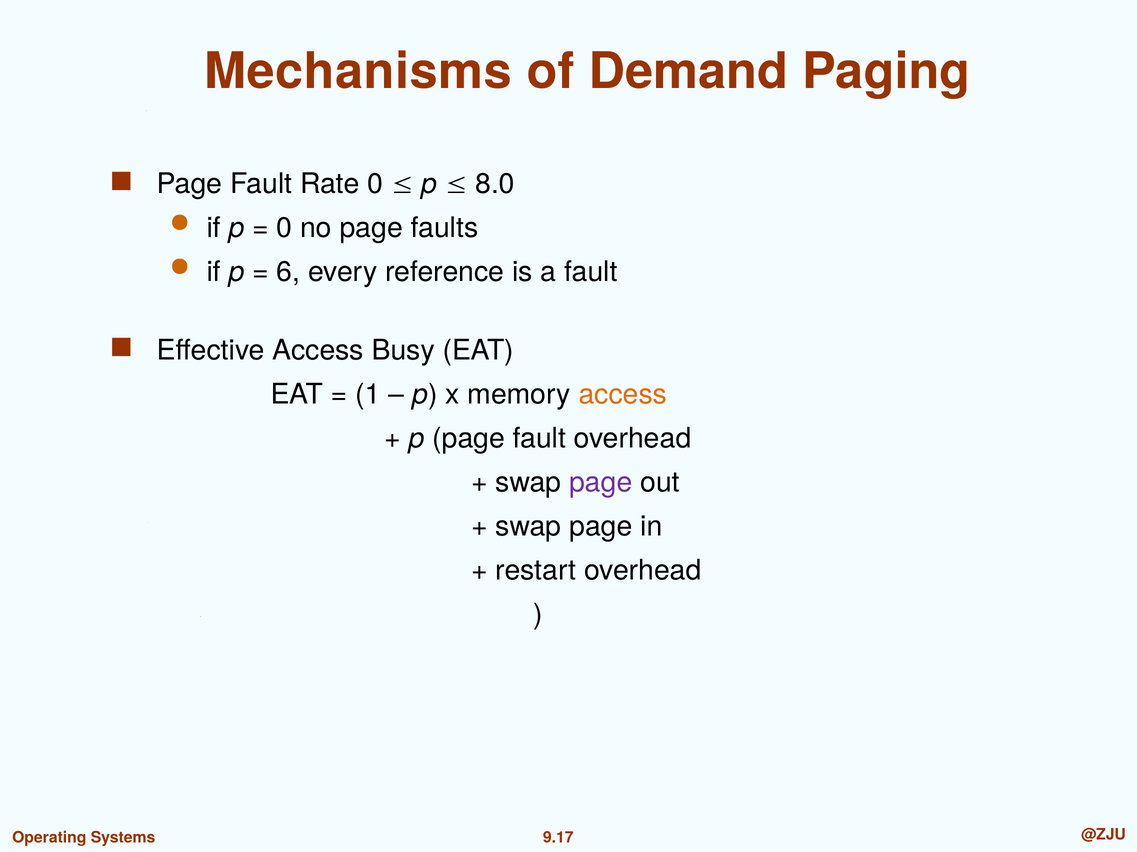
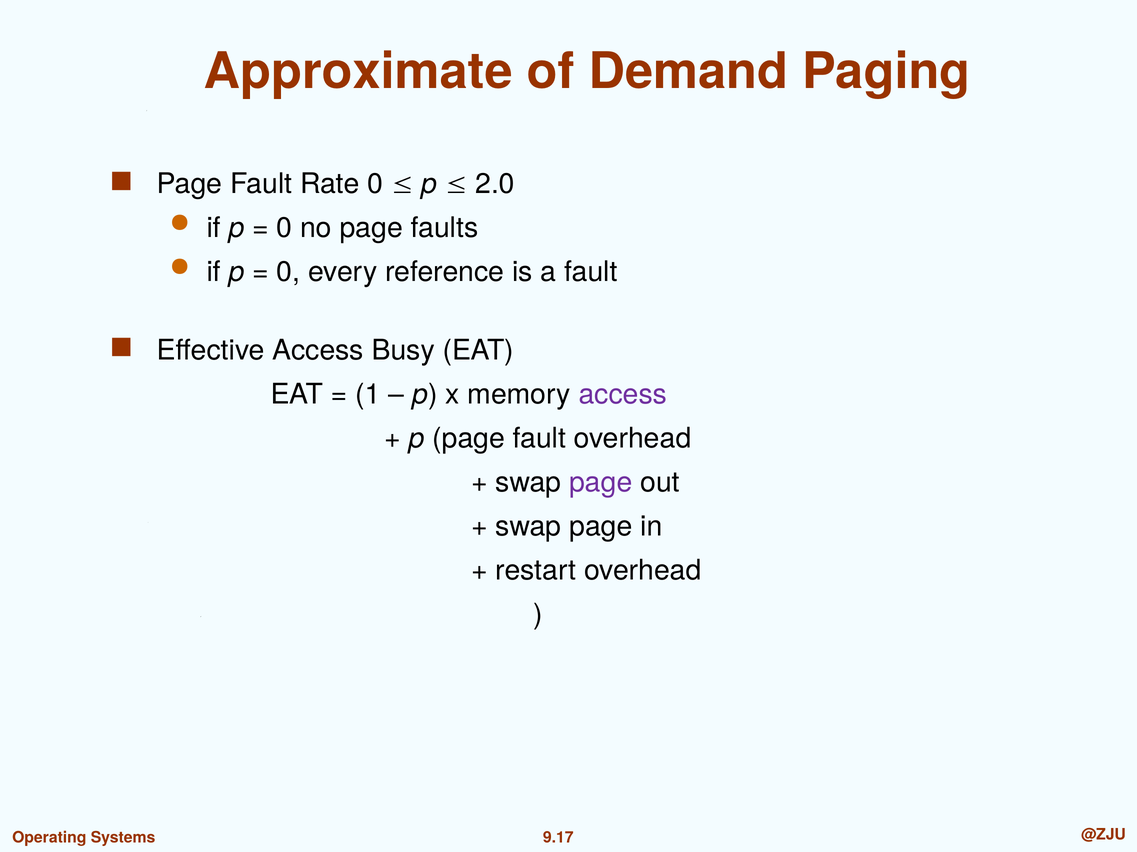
Mechanisms: Mechanisms -> Approximate (358, 72)
8.0: 8.0 -> 2.0 (495, 184)
6: 6 -> 0 (288, 272)
access colour: orange -> purple (623, 395)
